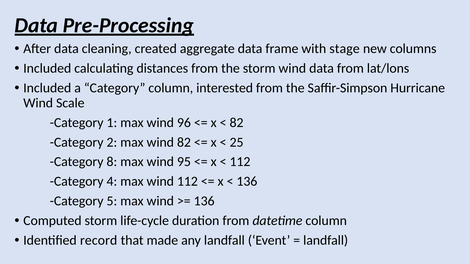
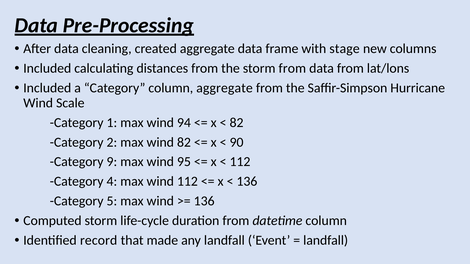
storm wind: wind -> from (292, 69)
column interested: interested -> aggregate (225, 88)
96: 96 -> 94 (184, 123)
25: 25 -> 90 (237, 142)
8: 8 -> 9 (112, 162)
